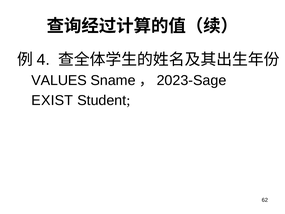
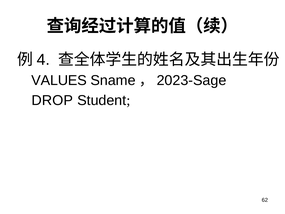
EXIST: EXIST -> DROP (52, 100)
